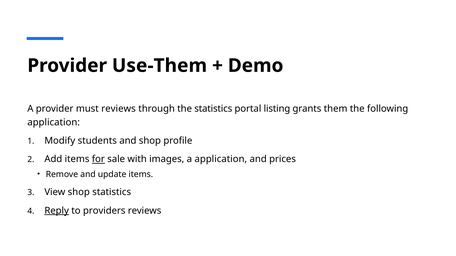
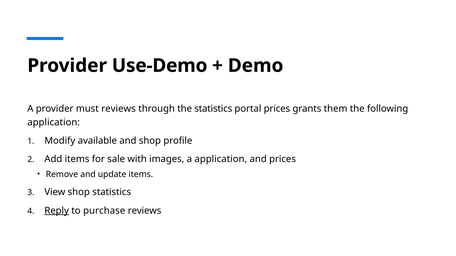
Use-Them: Use-Them -> Use-Demo (160, 66)
portal listing: listing -> prices (277, 109)
students: students -> available (97, 141)
for underline: present -> none (98, 159)
providers: providers -> purchase (104, 211)
